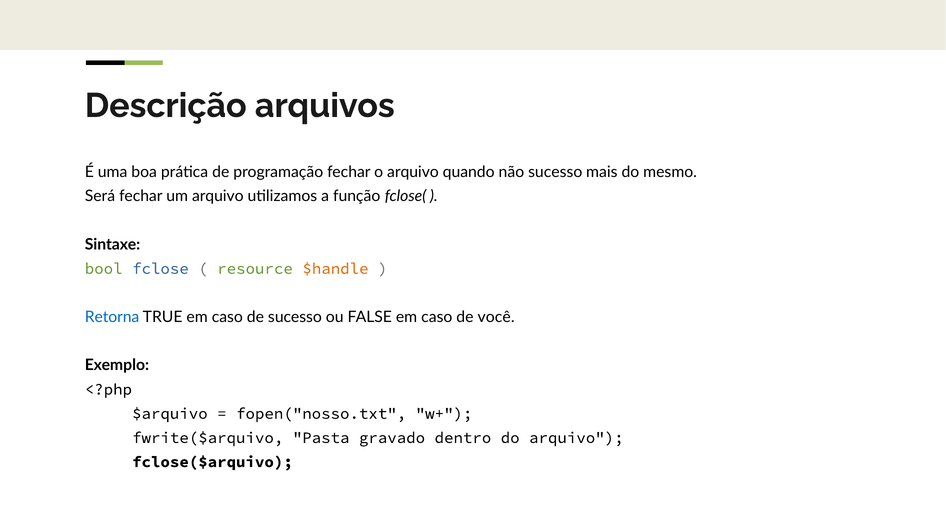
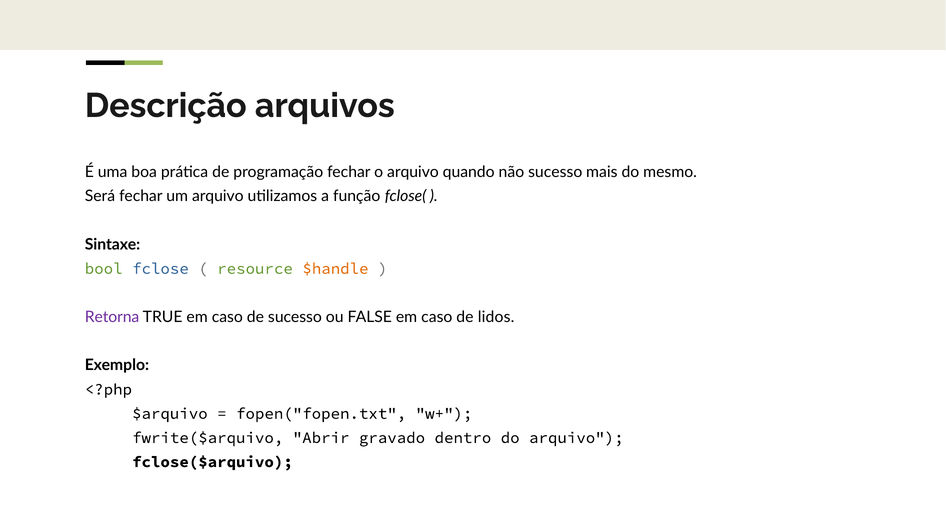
Retorna colour: blue -> purple (112, 317)
você: você -> lidos (496, 317)
fopen("nosso.txt: fopen("nosso.txt -> fopen("fopen.txt (321, 414)
Pasta: Pasta -> Abrir (321, 438)
